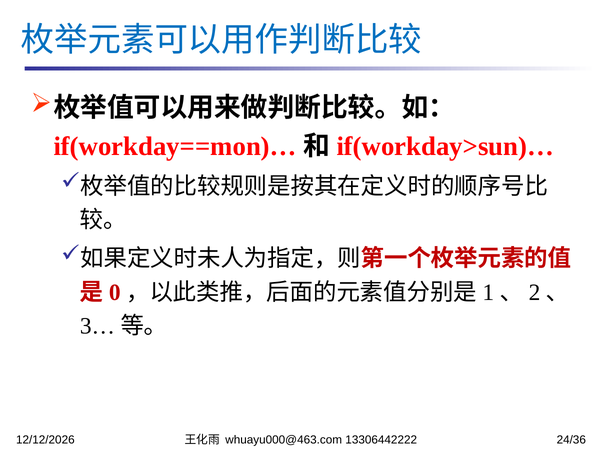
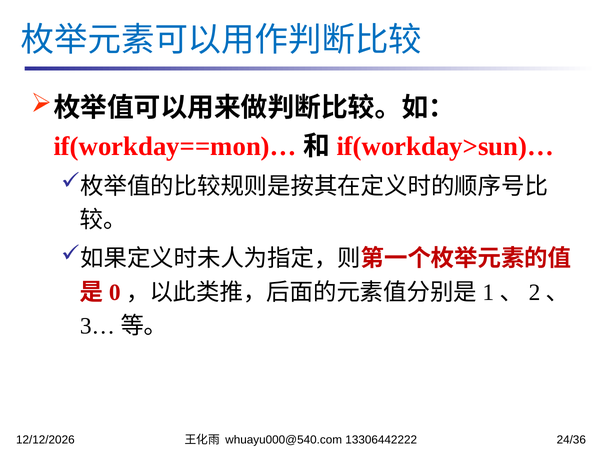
whuayu000@463.com: whuayu000@463.com -> whuayu000@540.com (284, 440)
